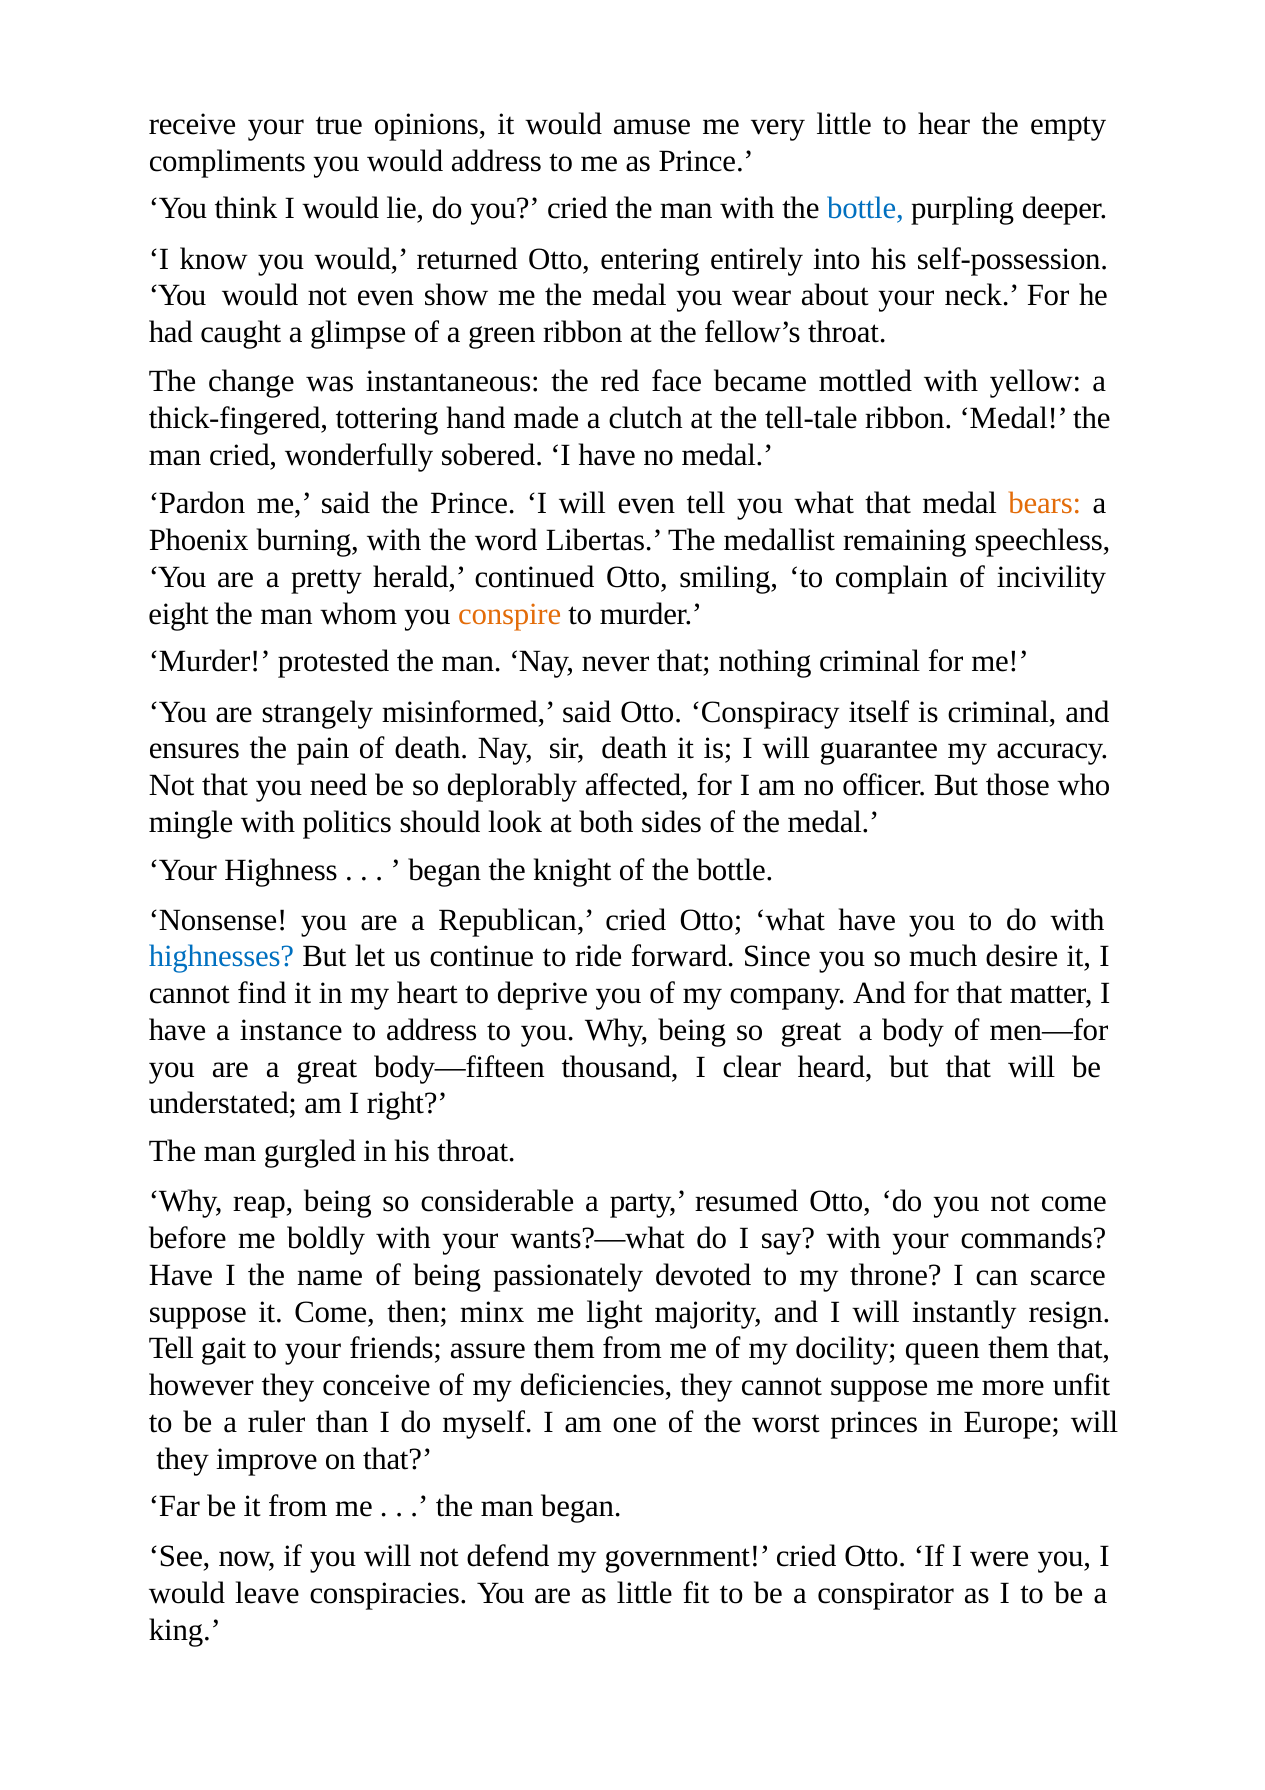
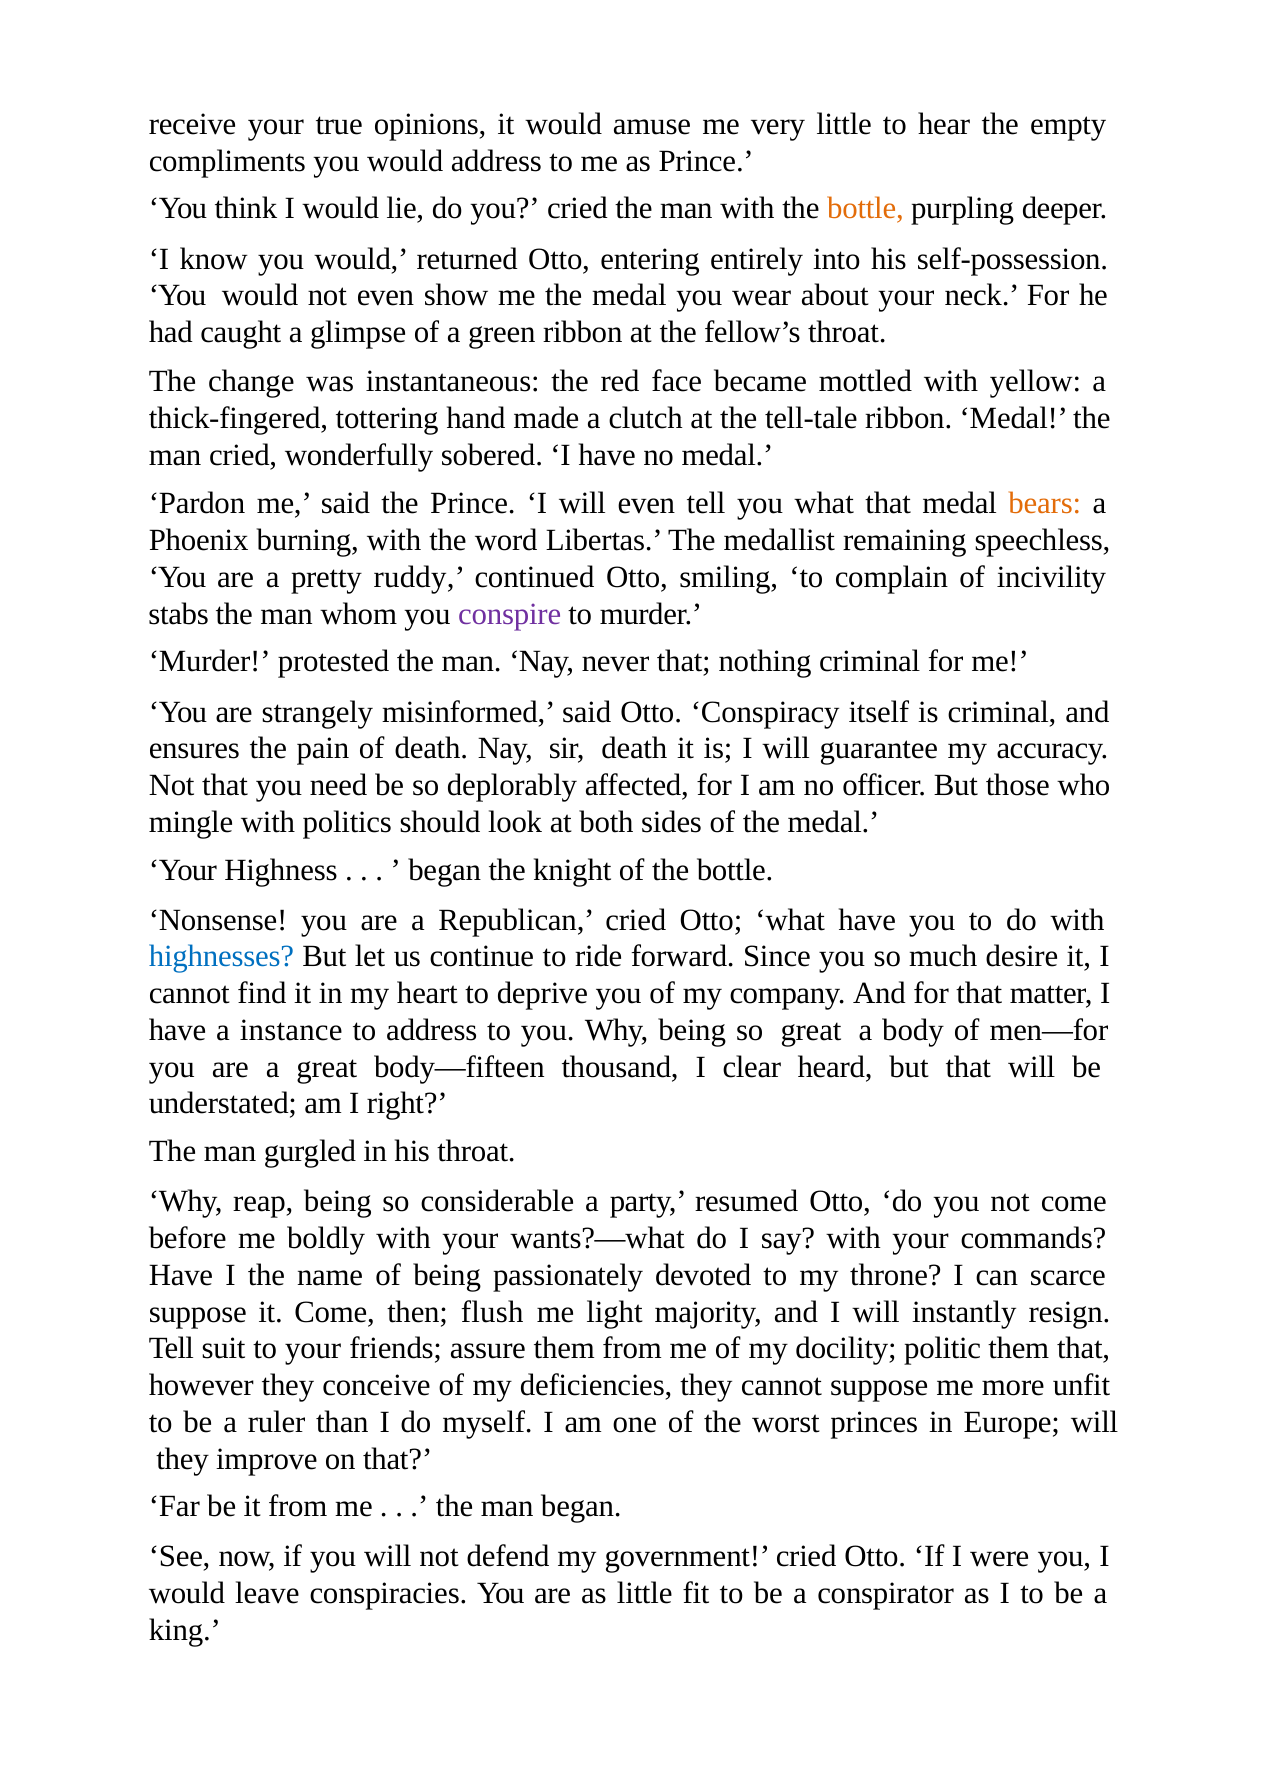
bottle colour: blue -> orange (865, 209)
herald: herald -> ruddy (419, 577)
eight: eight -> stabs (179, 614)
conspire colour: orange -> purple (510, 614)
minx: minx -> flush (492, 1312)
gait: gait -> suit (224, 1349)
queen: queen -> politic (943, 1349)
